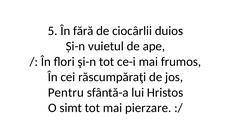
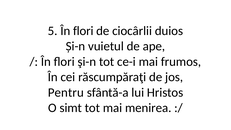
5 În fără: fără -> flori (83, 31)
pierzare: pierzare -> menirea (148, 108)
